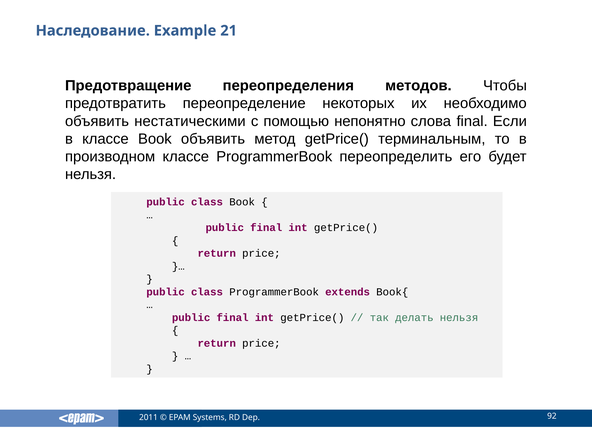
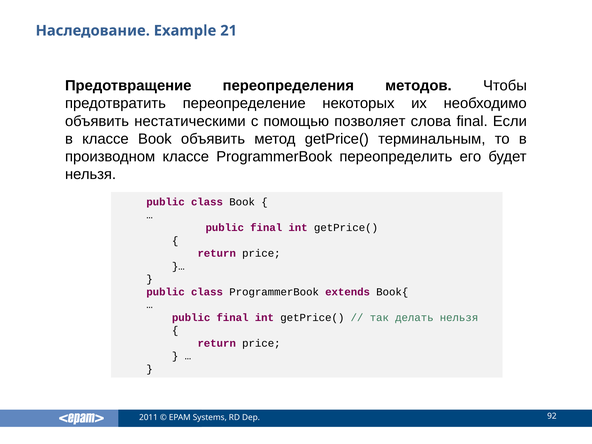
непонятно: непонятно -> позволяет (370, 121)
